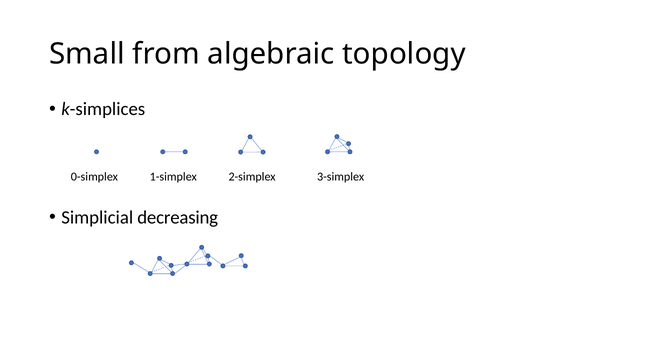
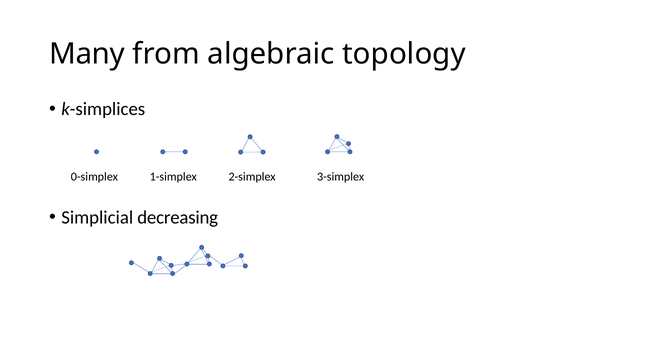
Small: Small -> Many (87, 54)
